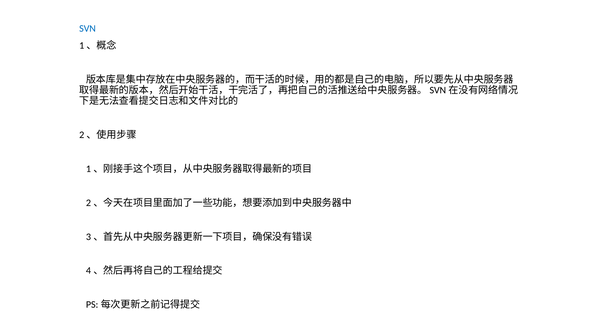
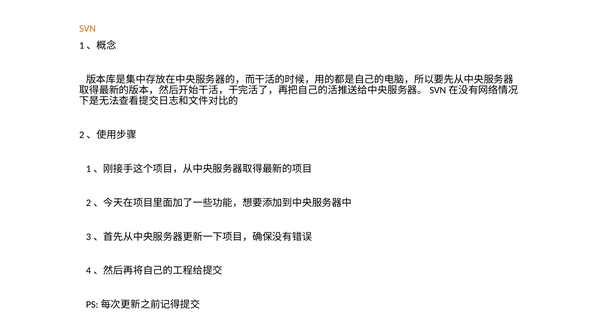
SVN colour: blue -> orange (88, 29)
